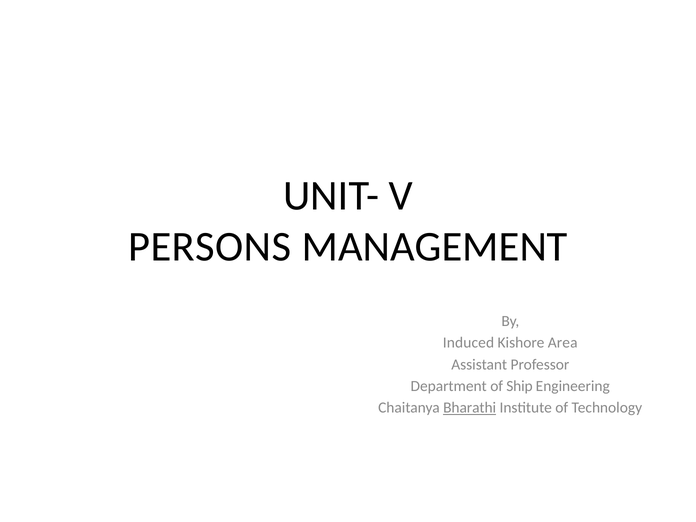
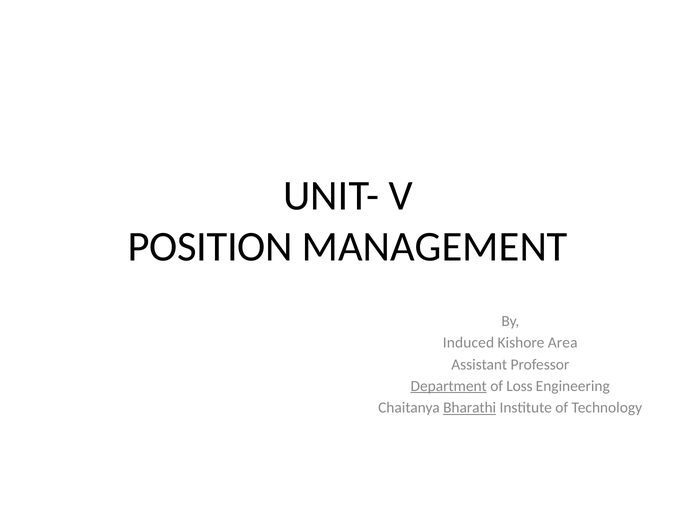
PERSONS: PERSONS -> POSITION (210, 247)
Department underline: none -> present (449, 386)
Ship: Ship -> Loss (519, 386)
